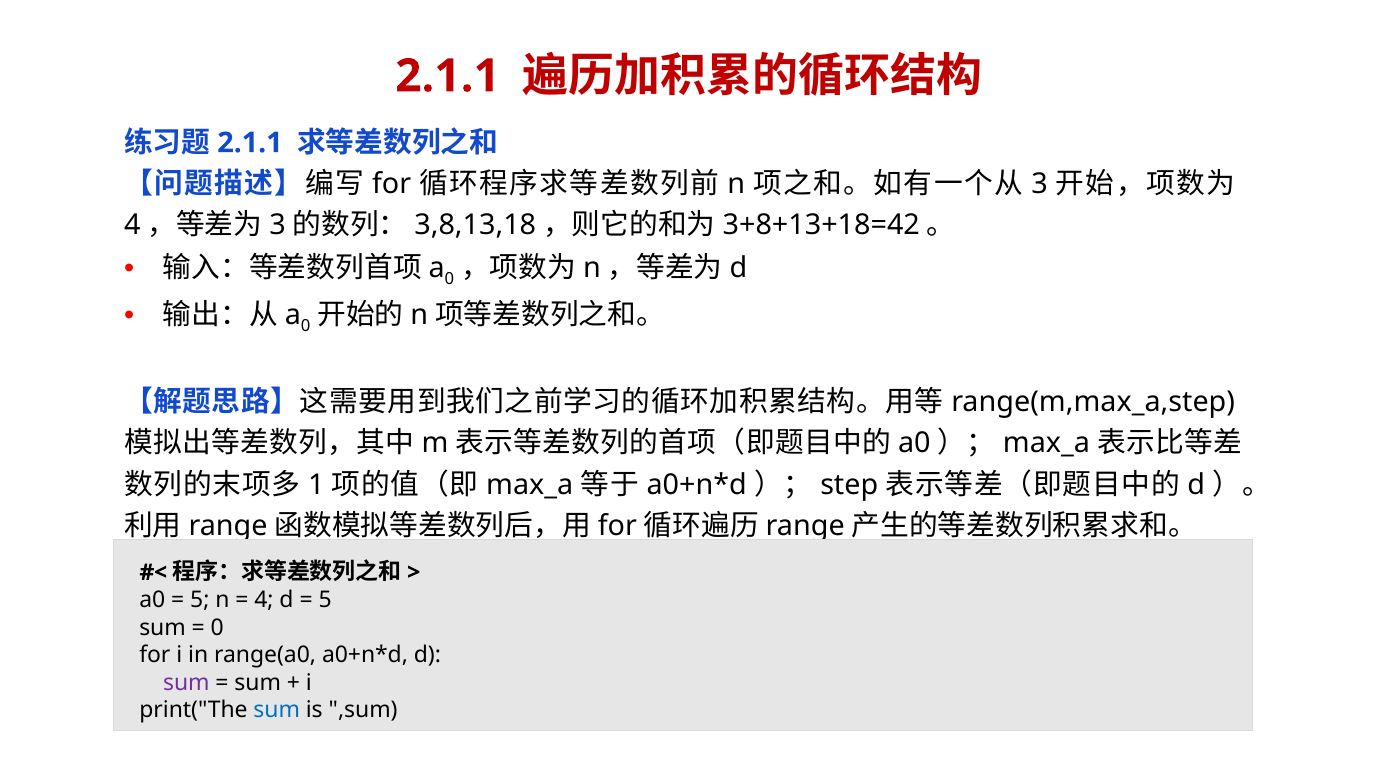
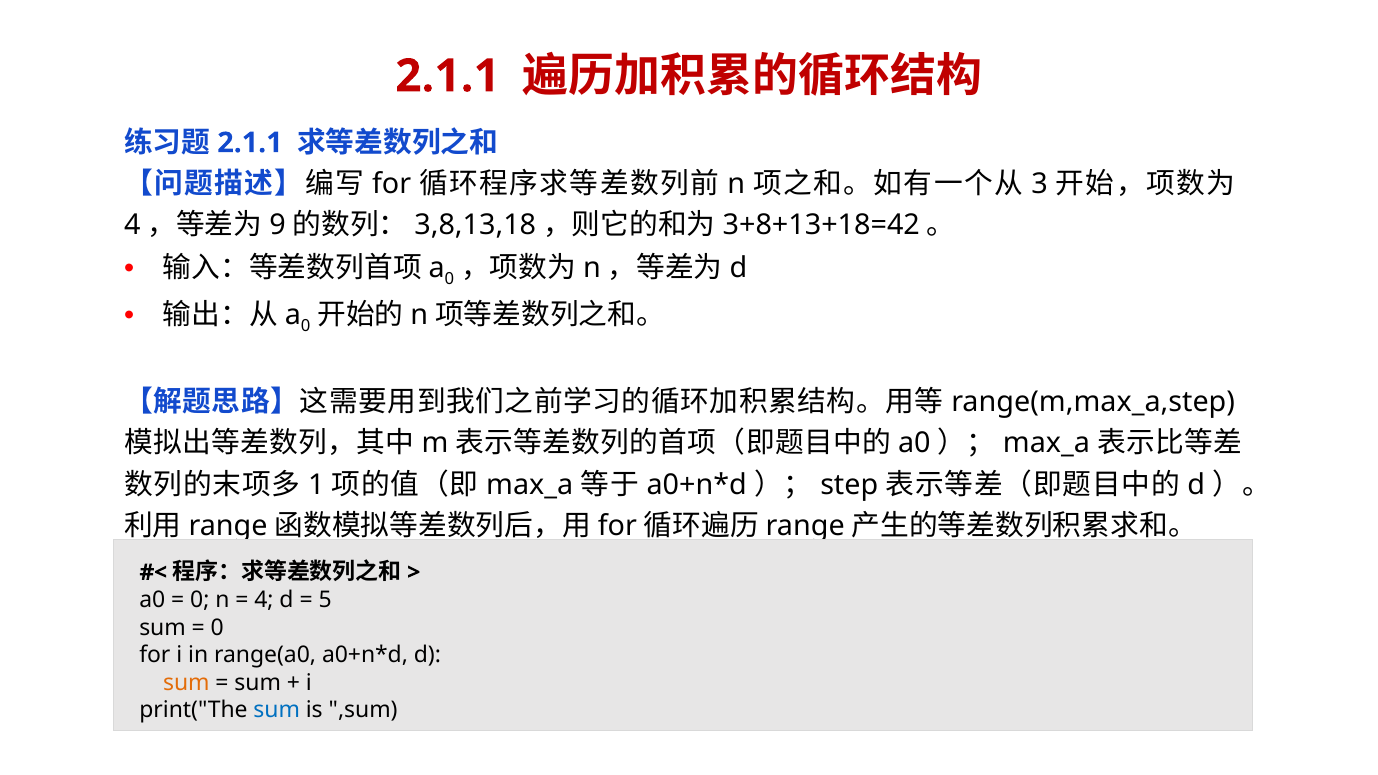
3: 3 -> 9 (278, 225)
5: 5 -> 0 (200, 600)
sum colour: purple -> orange (186, 683)
